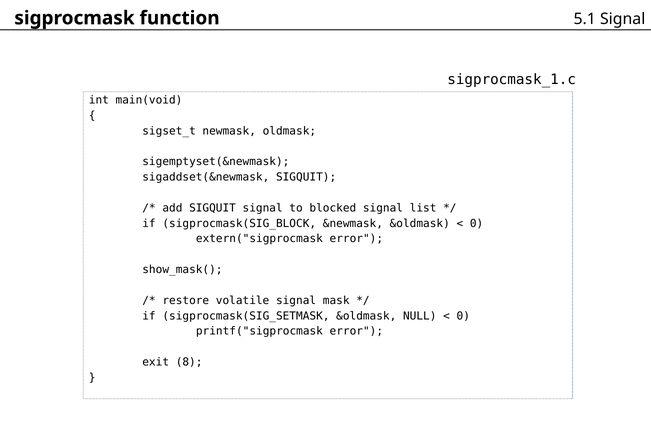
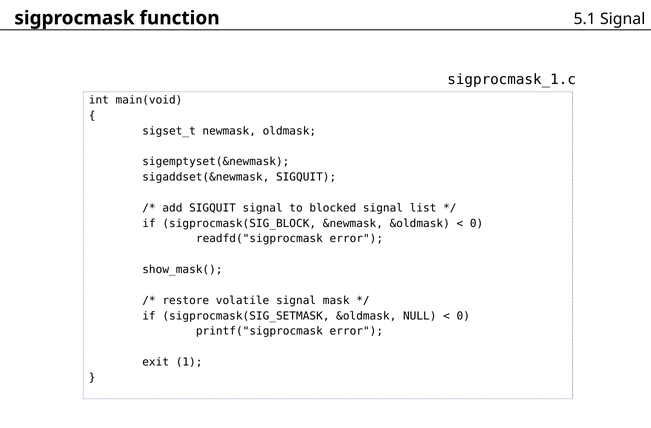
extern("sigprocmask: extern("sigprocmask -> readfd("sigprocmask (259, 239)
8: 8 -> 1 (189, 362)
